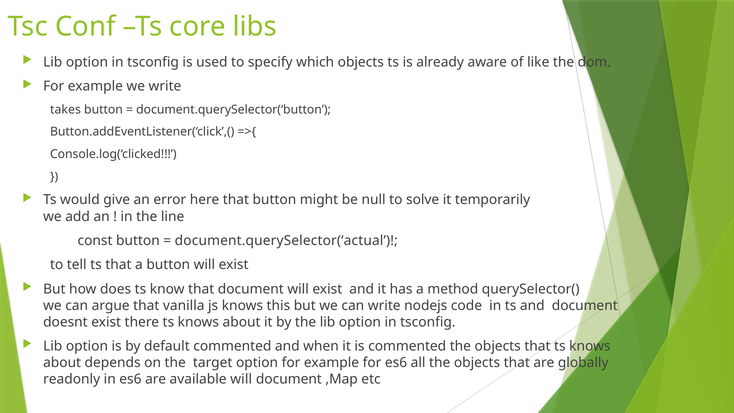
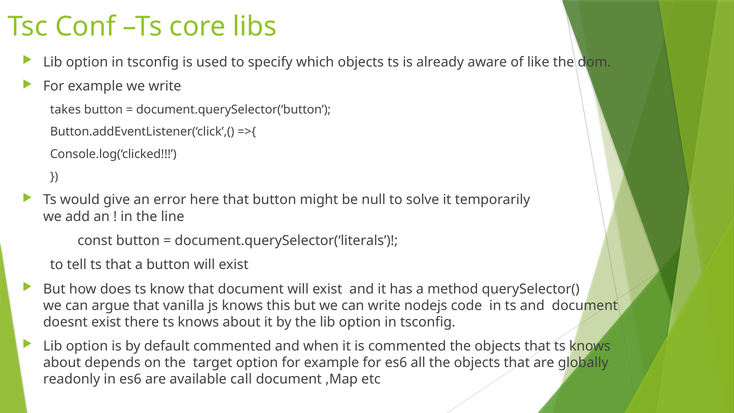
document.querySelector(‘actual: document.querySelector(‘actual -> document.querySelector(‘literals (286, 241)
available will: will -> call (241, 379)
